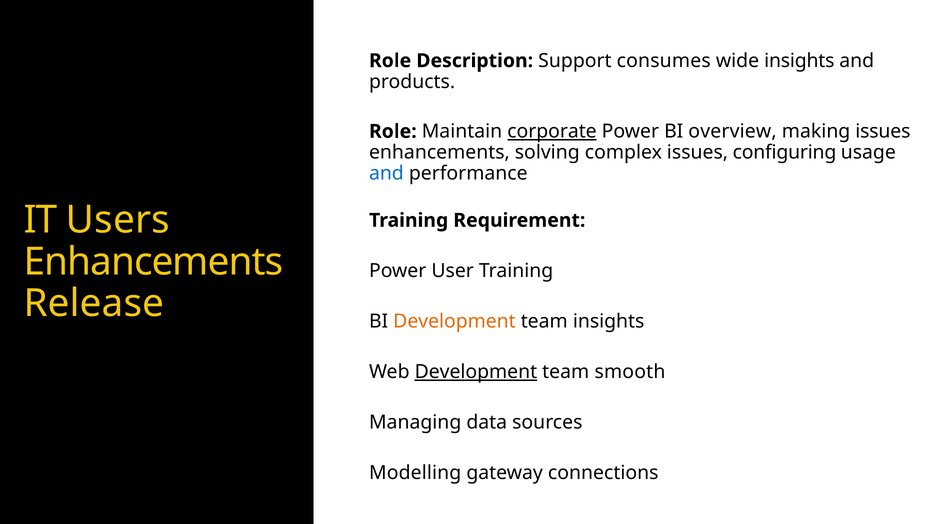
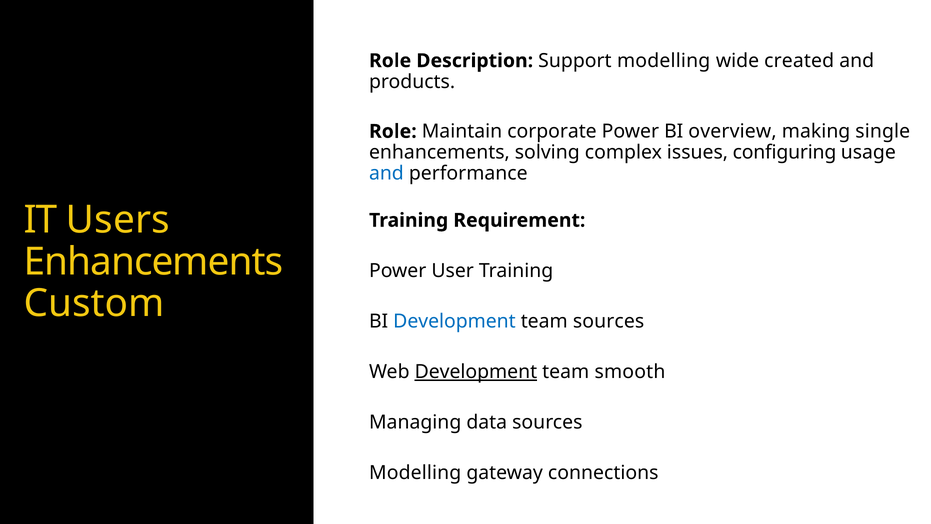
Support consumes: consumes -> modelling (664, 61)
wide insights: insights -> created (799, 61)
corporate underline: present -> none (552, 131)
making issues: issues -> single (883, 131)
Release: Release -> Custom (94, 303)
Development colour: orange -> blue (454, 321)
team insights: insights -> sources (609, 321)
